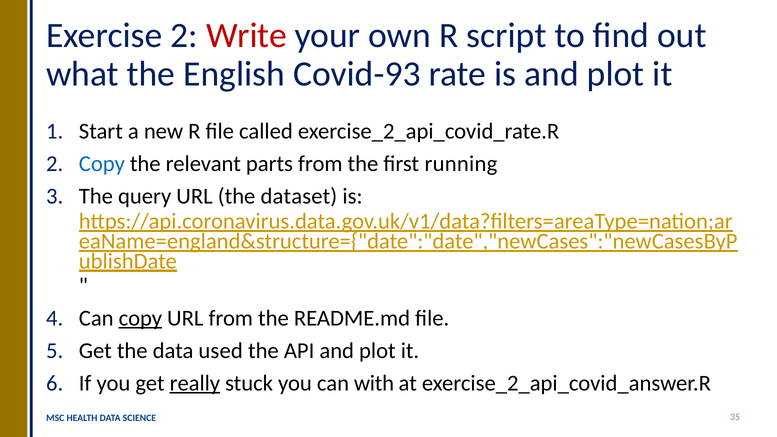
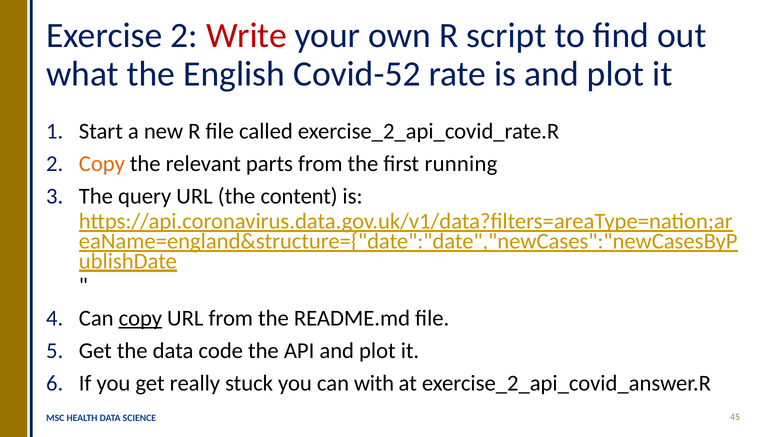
Covid-93: Covid-93 -> Covid-52 (357, 74)
Copy colour: blue -> orange (102, 164)
dataset: dataset -> content (299, 196)
used: used -> code (221, 351)
really underline: present -> none (195, 383)
35: 35 -> 45 (735, 417)
